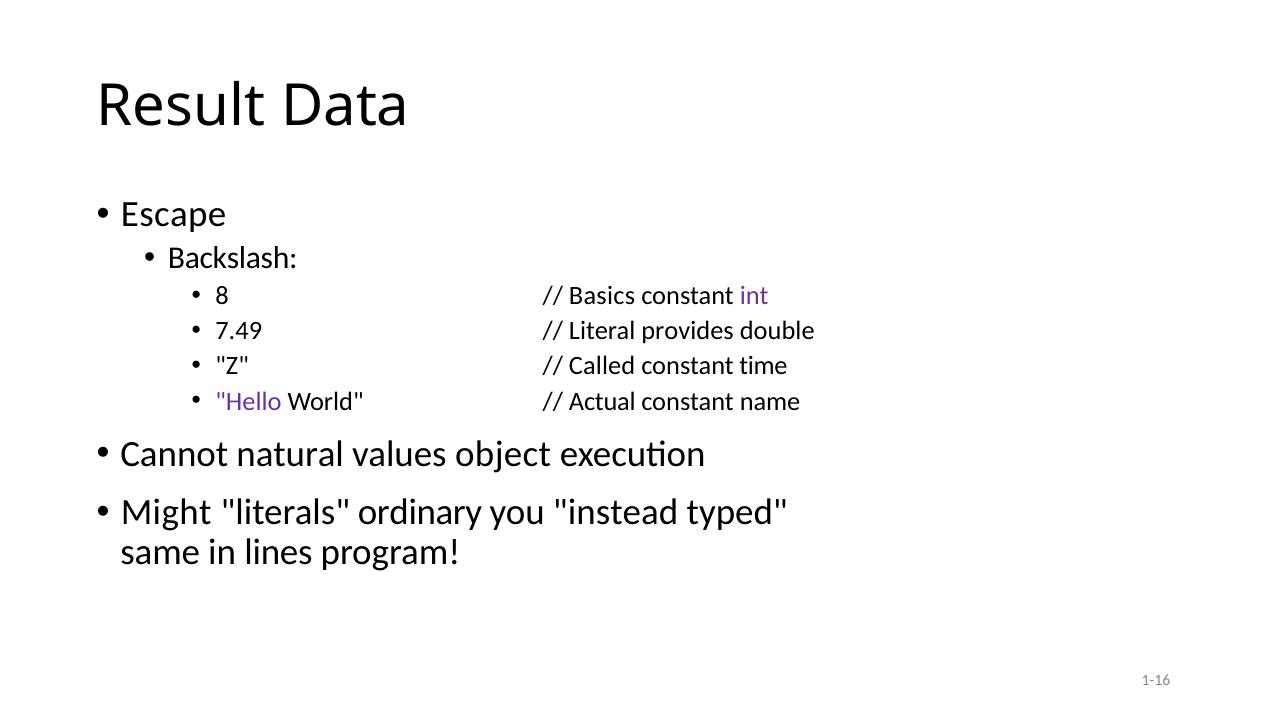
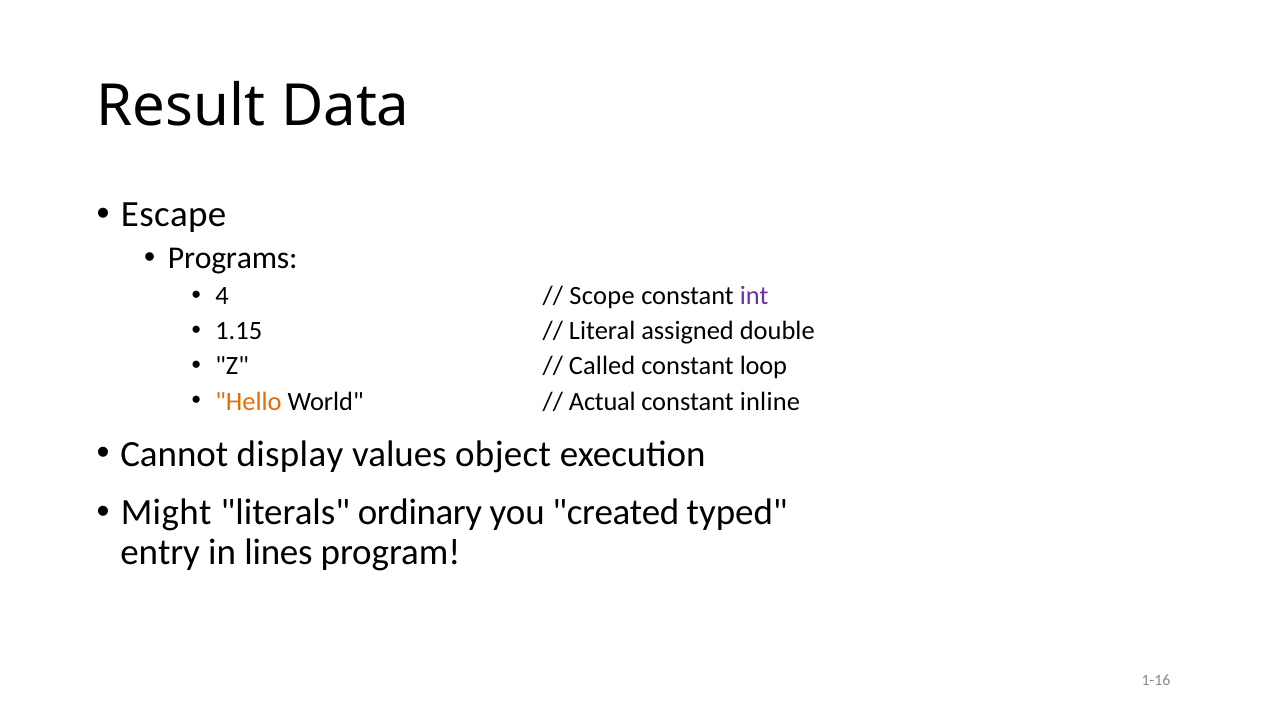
Backslash: Backslash -> Programs (233, 258)
8: 8 -> 4 (222, 296)
Basics: Basics -> Scope (602, 296)
7.49: 7.49 -> 1.15 (239, 331)
provides: provides -> assigned (688, 331)
time: time -> loop (763, 366)
Hello colour: purple -> orange (248, 401)
name: name -> inline (770, 401)
natural: natural -> display (290, 454)
instead: instead -> created (616, 512)
same: same -> entry (160, 552)
